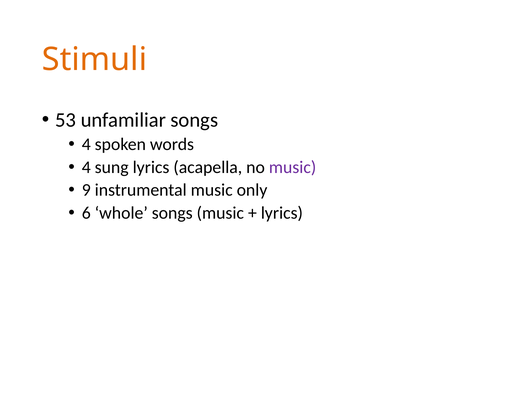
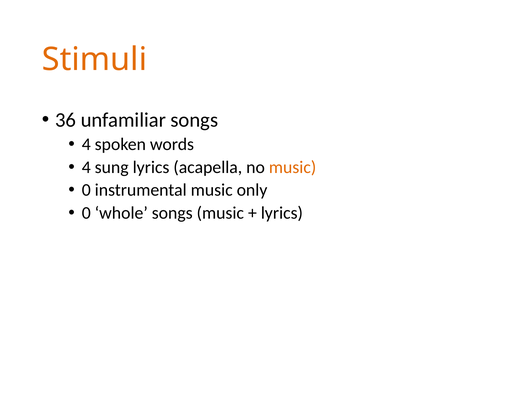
53: 53 -> 36 (66, 120)
music colour: purple -> orange (293, 167)
9: 9 -> 0 (86, 190)
6: 6 -> 0 (86, 213)
